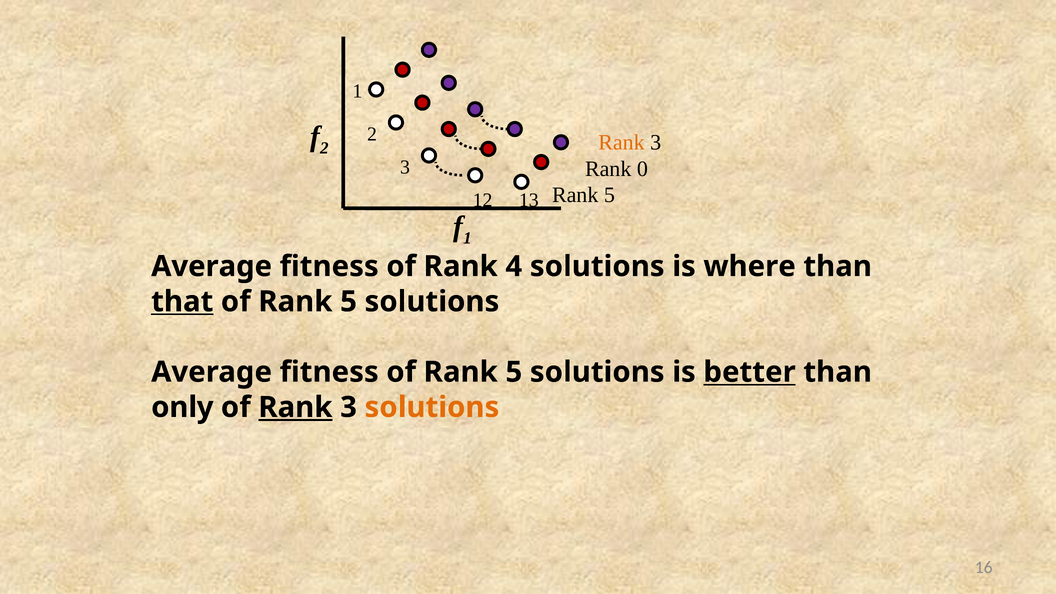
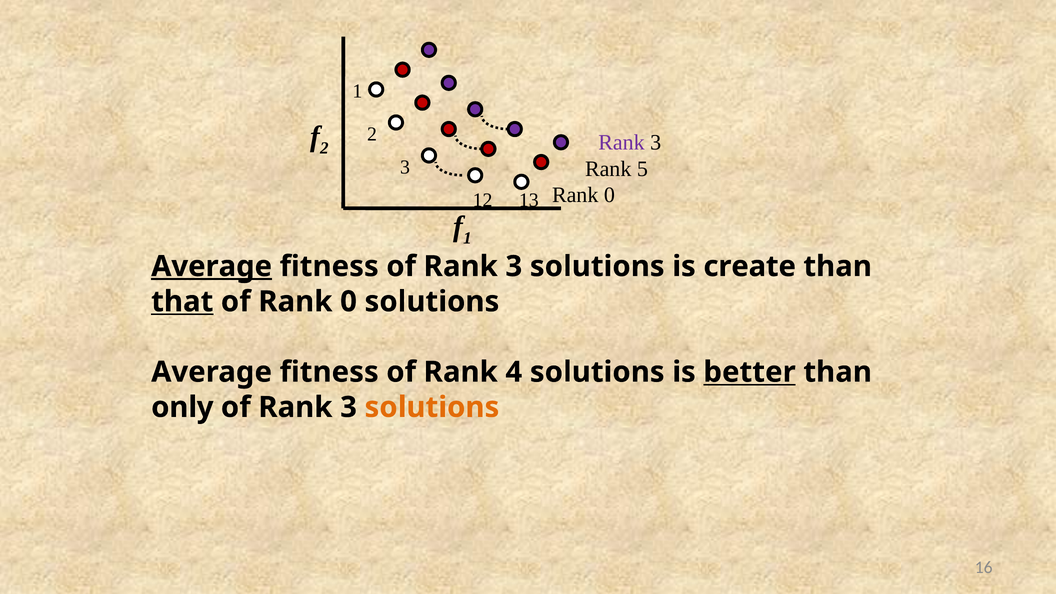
Rank colour: orange -> purple (621, 142)
0: 0 -> 5 (642, 169)
5: 5 -> 0 (609, 195)
Average underline: none -> present (212, 266)
fitness of Rank 4: 4 -> 3 (514, 266)
where: where -> create (750, 266)
5: 5 -> 0 (349, 302)
fitness of Rank 5: 5 -> 4 (514, 372)
Rank underline: present -> none (295, 407)
